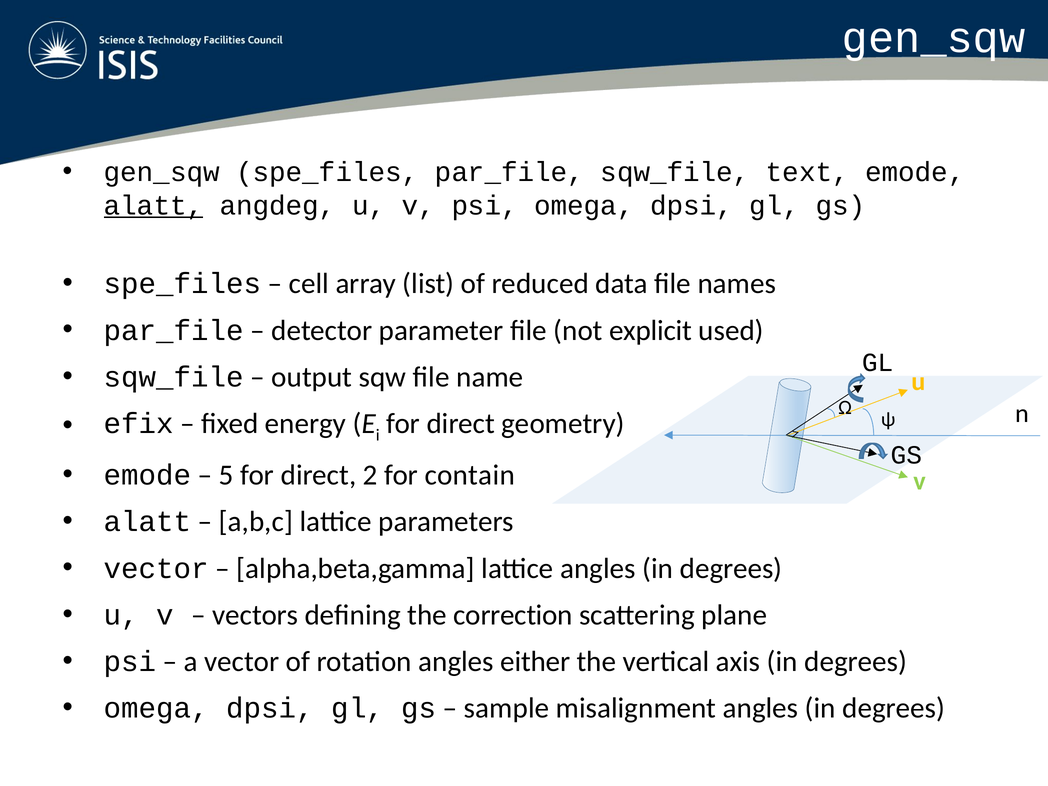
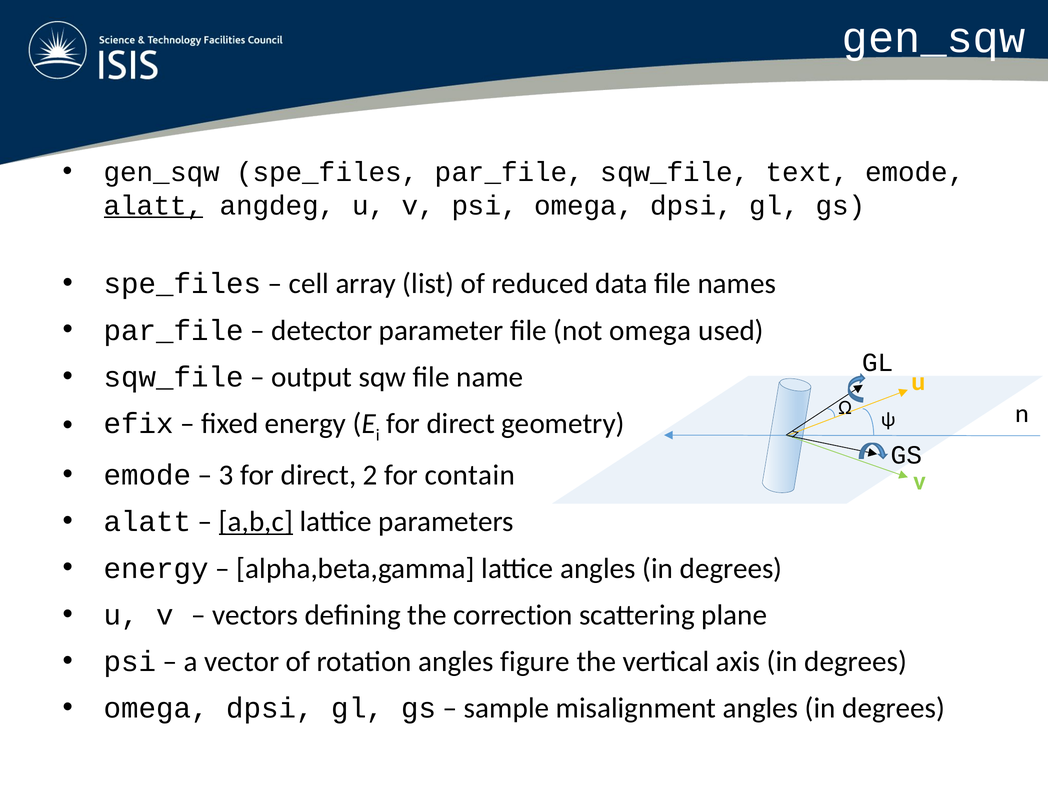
not explicit: explicit -> omega (650, 330)
5: 5 -> 3 (226, 475)
a,b,c underline: none -> present (256, 522)
vector: vector -> energy (156, 568)
either: either -> figure (535, 662)
